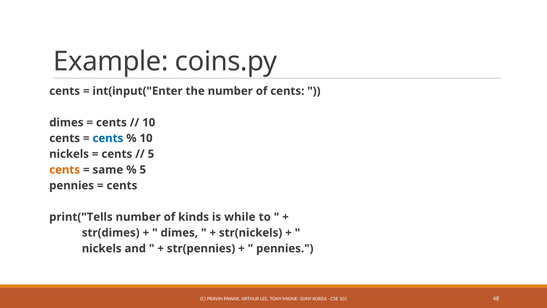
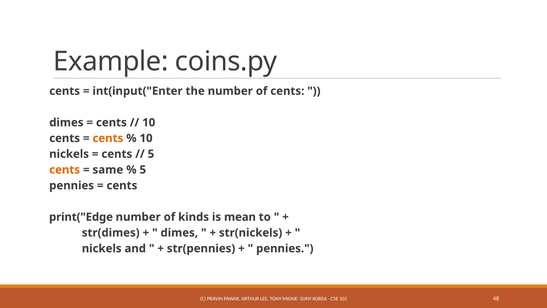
cents colour: blue -> orange (108, 138)
print("Tells: print("Tells -> print("Edge (81, 217)
while: while -> mean (240, 217)
